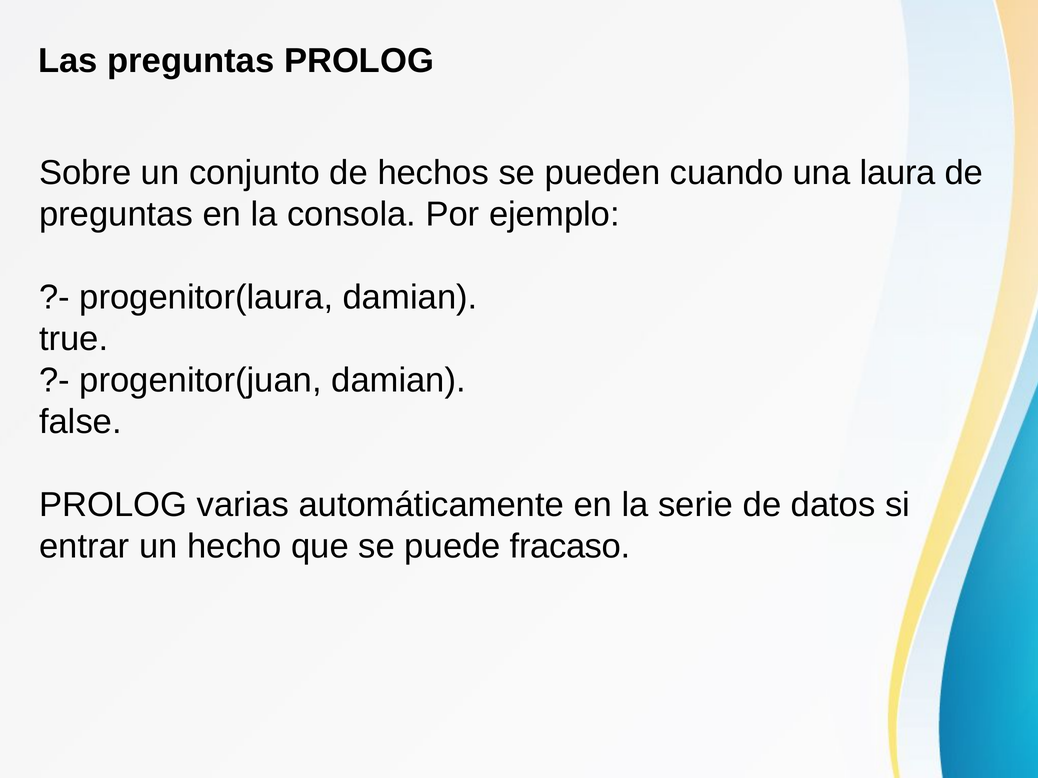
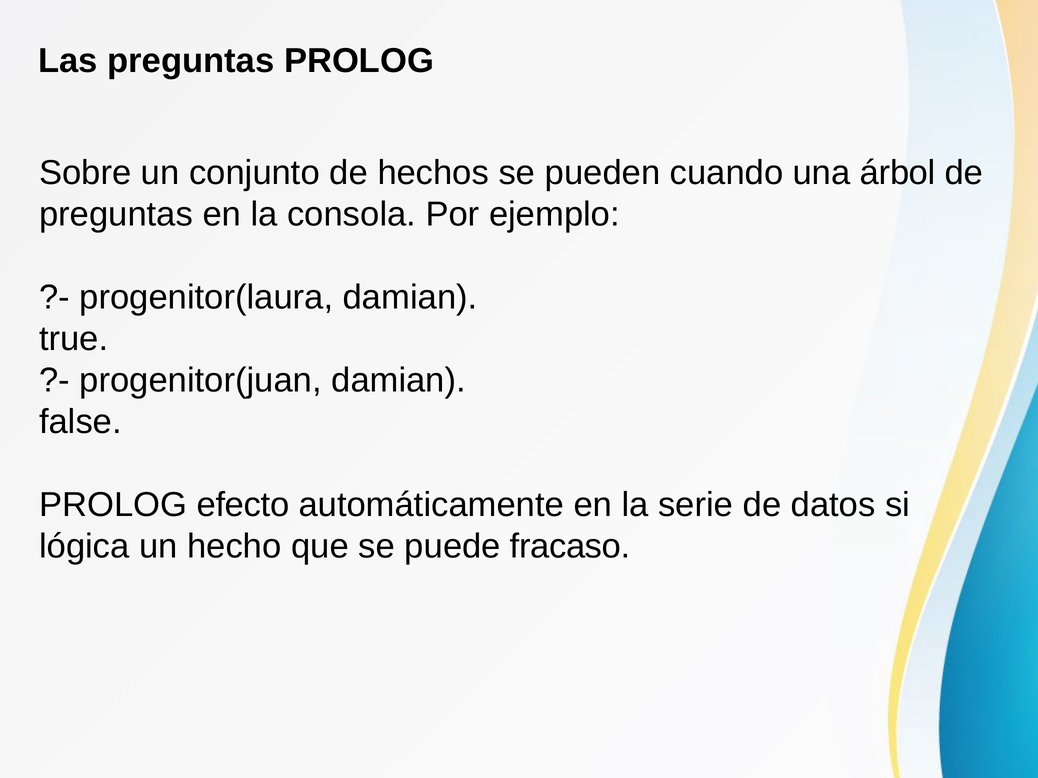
laura: laura -> árbol (898, 173)
varias: varias -> efecto (243, 505)
entrar: entrar -> lógica (84, 547)
